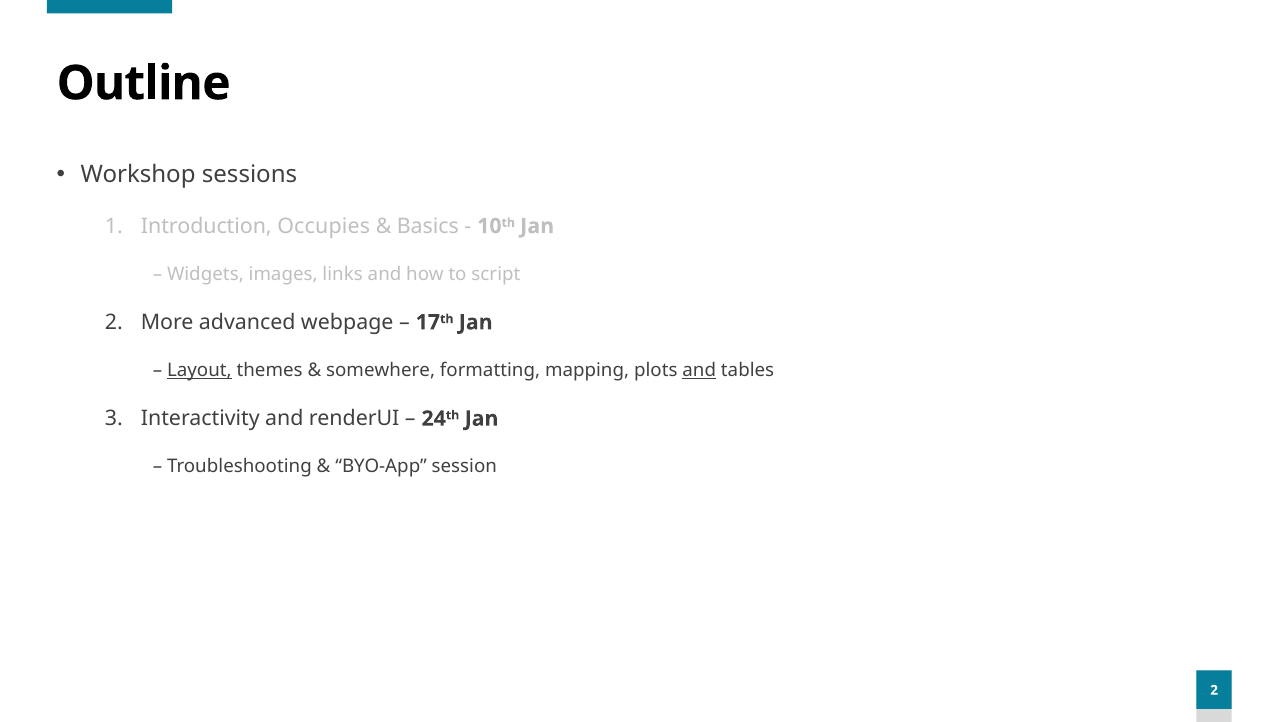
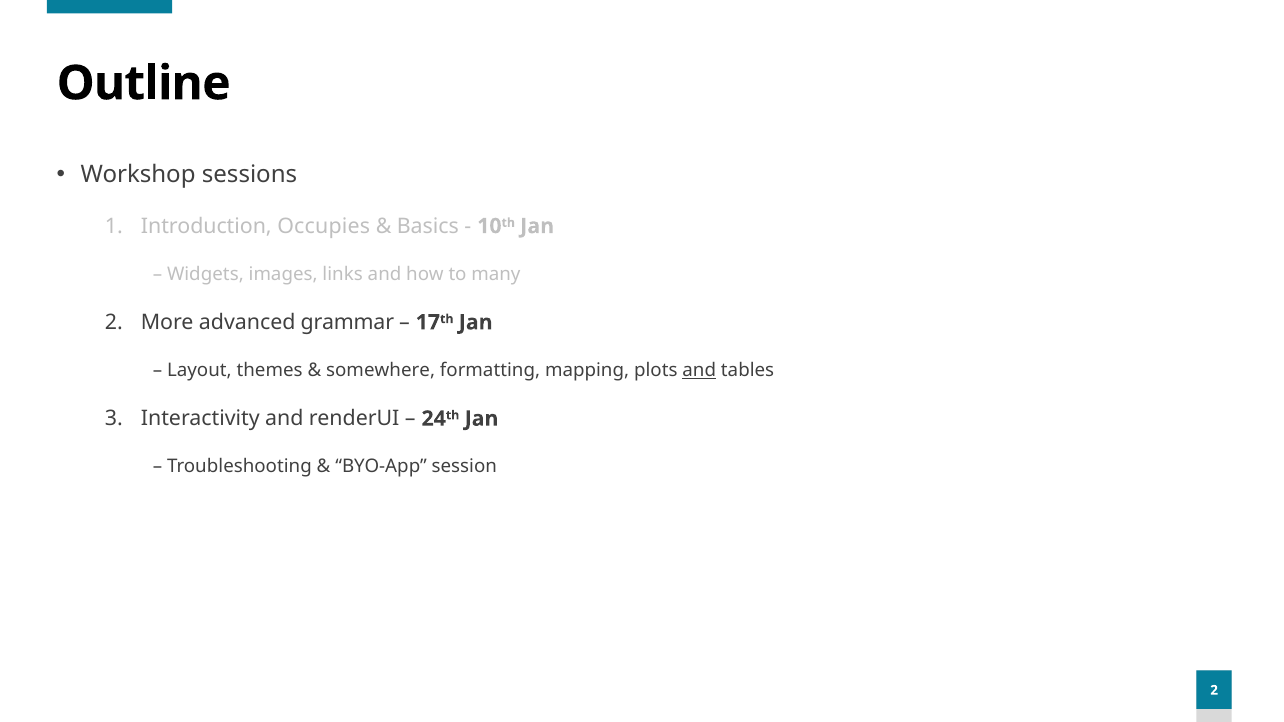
script: script -> many (496, 274)
webpage: webpage -> grammar (347, 322)
Layout underline: present -> none (199, 370)
